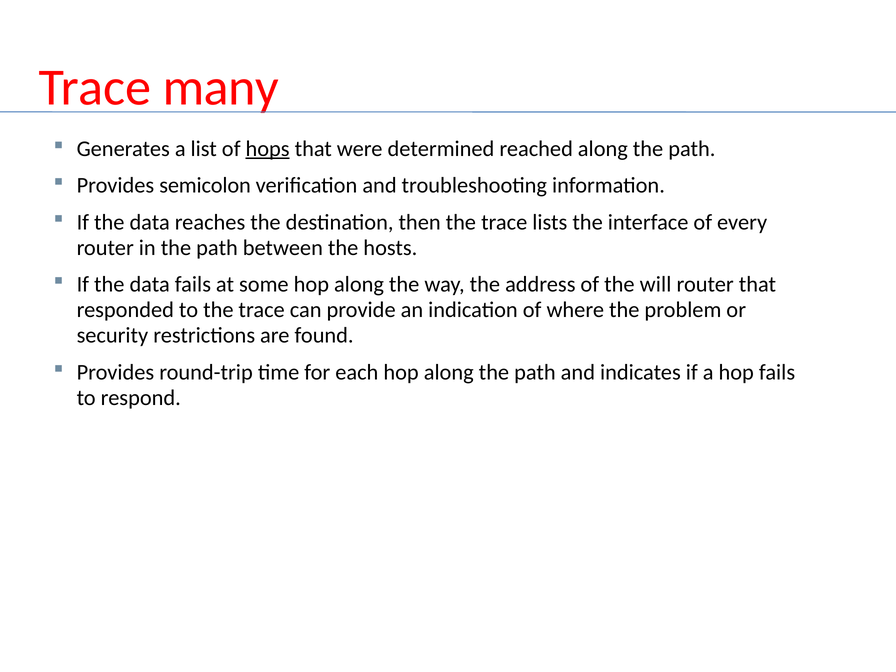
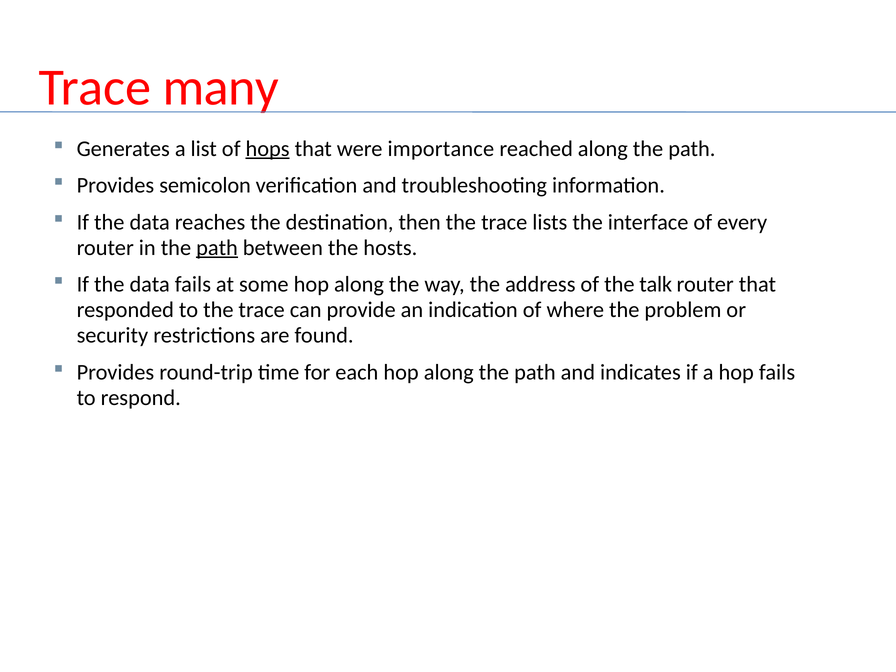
determined: determined -> importance (441, 149)
path underline: none -> present (217, 248)
will: will -> talk (656, 285)
